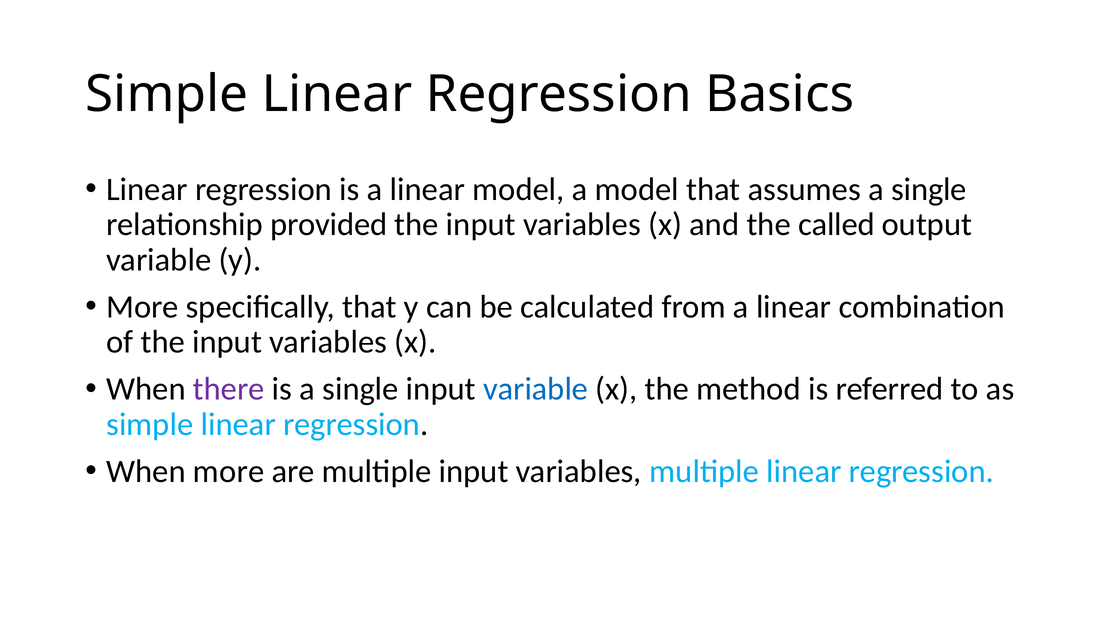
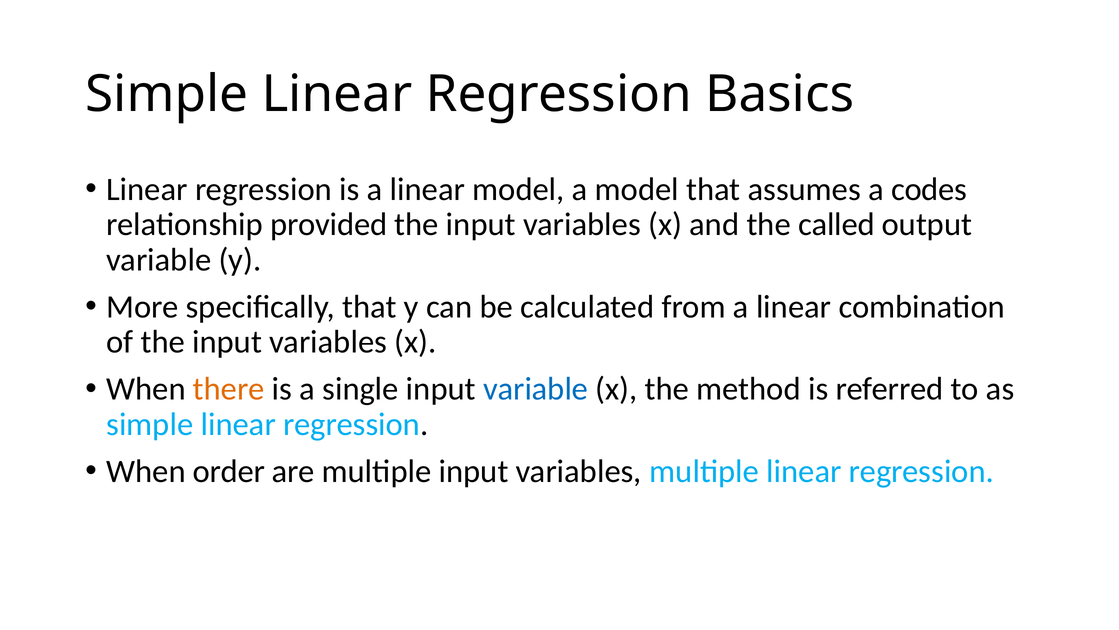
assumes a single: single -> codes (929, 189)
there colour: purple -> orange (229, 389)
When more: more -> order (229, 471)
